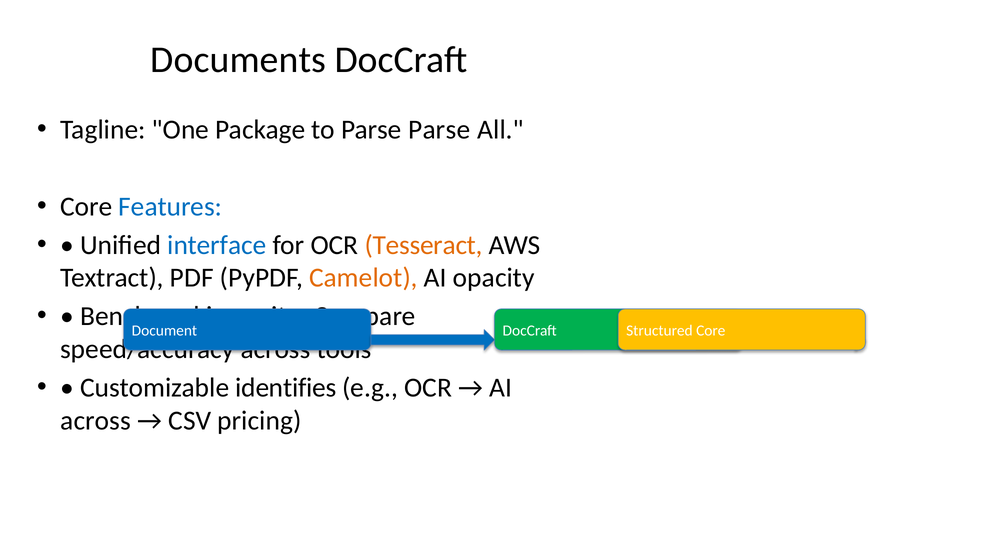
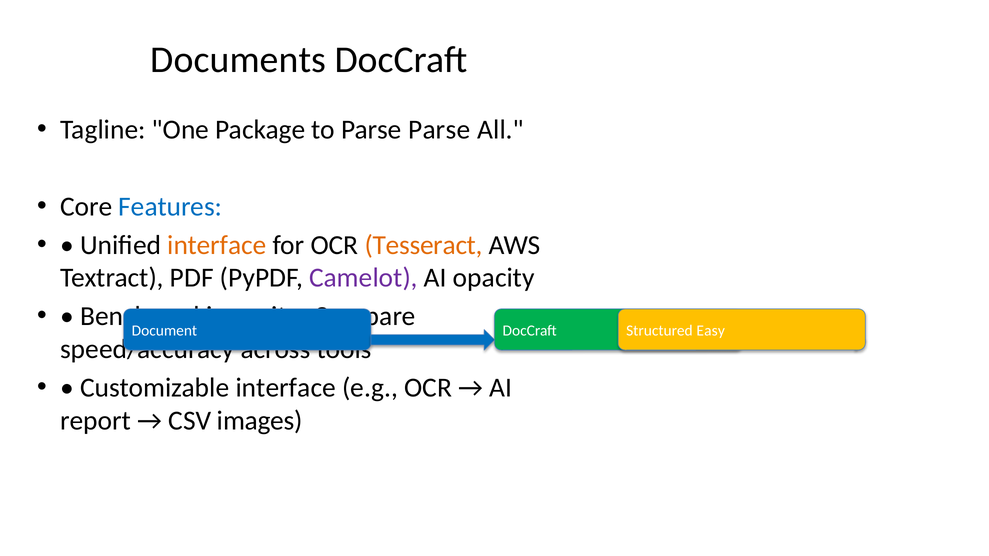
interface colour: blue -> orange (217, 245)
Camelot colour: orange -> purple (363, 278)
Structured Core: Core -> Easy (711, 331)
Customizable identifies: identifies -> interface (286, 388)
across: across -> report (96, 421)
pricing: pricing -> images (260, 421)
